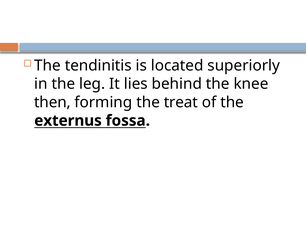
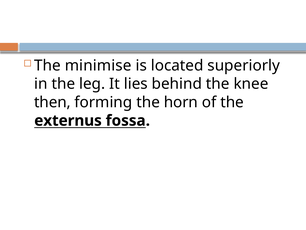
tendinitis: tendinitis -> minimise (98, 65)
treat: treat -> horn (181, 102)
